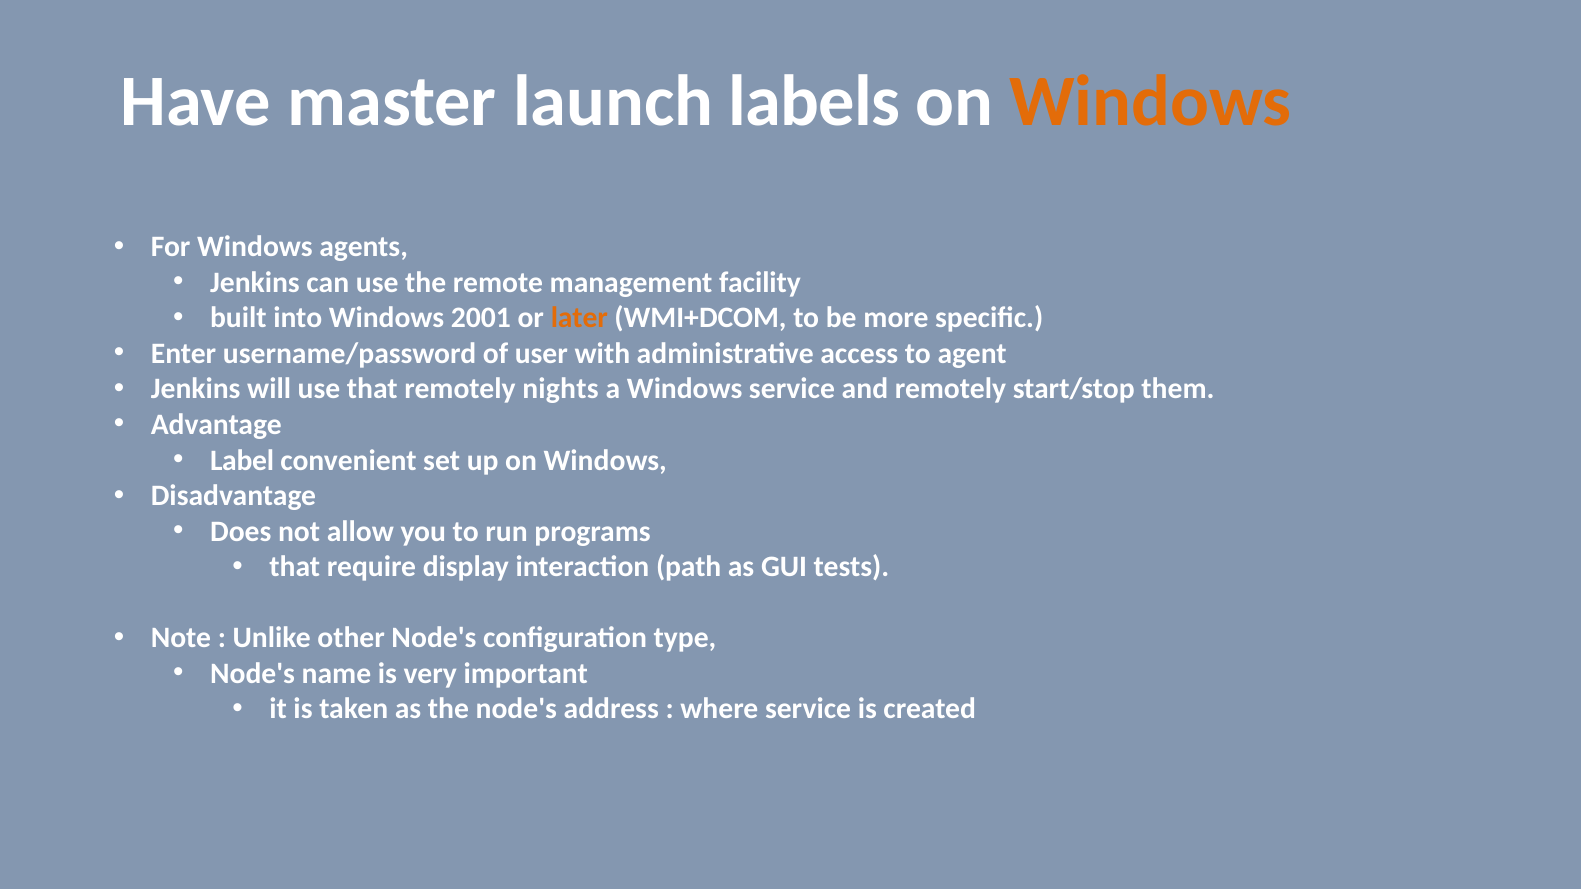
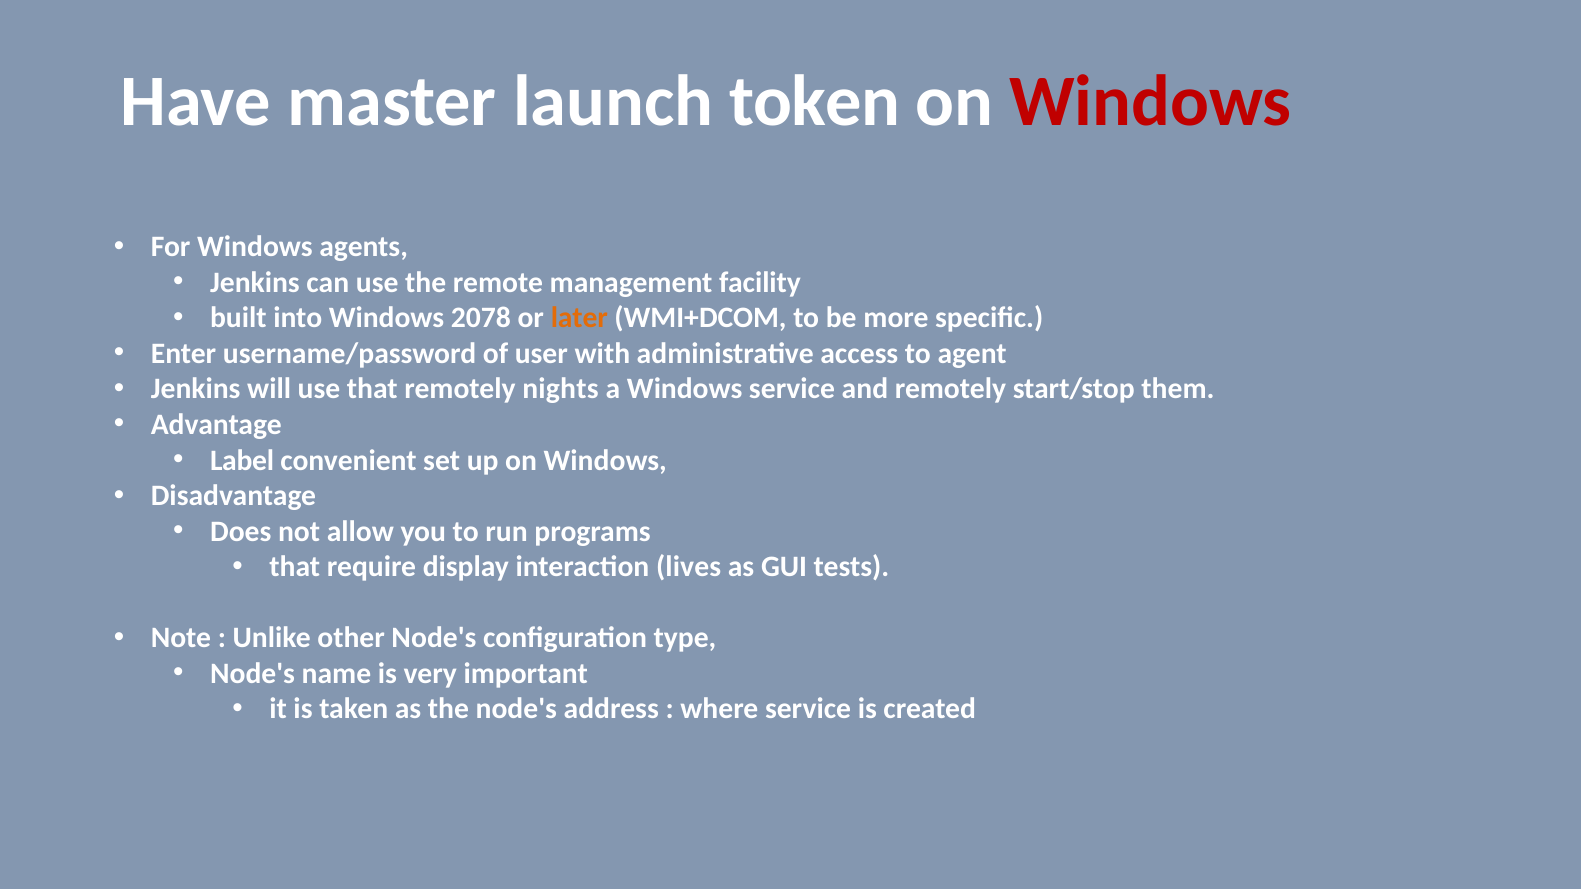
labels: labels -> token (815, 102)
Windows colour: orange -> red (1151, 102)
2001: 2001 -> 2078 (481, 318)
path: path -> lives (689, 567)
